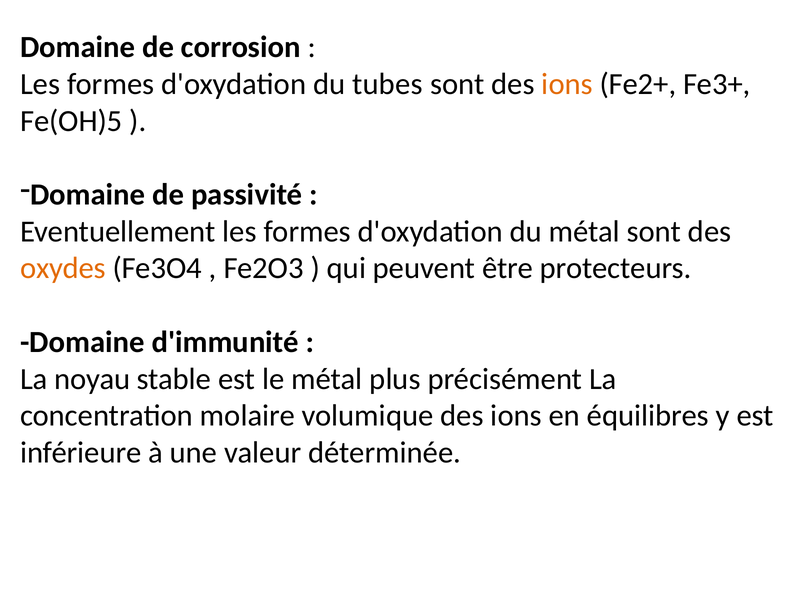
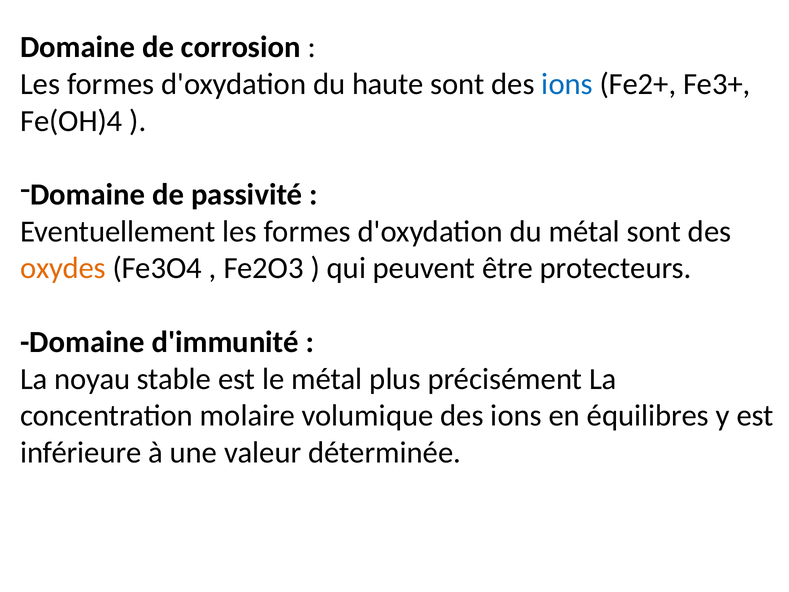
tubes: tubes -> haute (388, 84)
ions colour: orange -> blue (567, 84)
Fe(OH)5: Fe(OH)5 -> Fe(OH)4 (71, 121)
